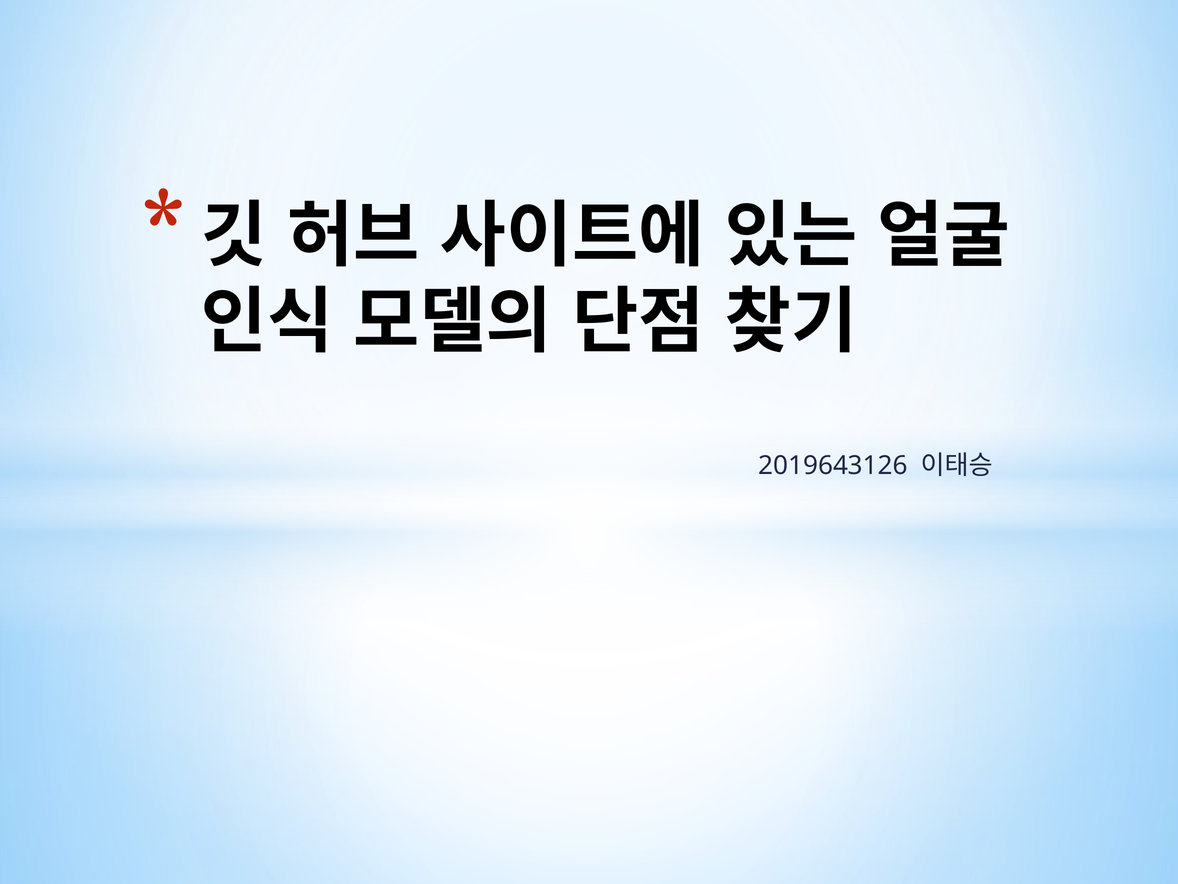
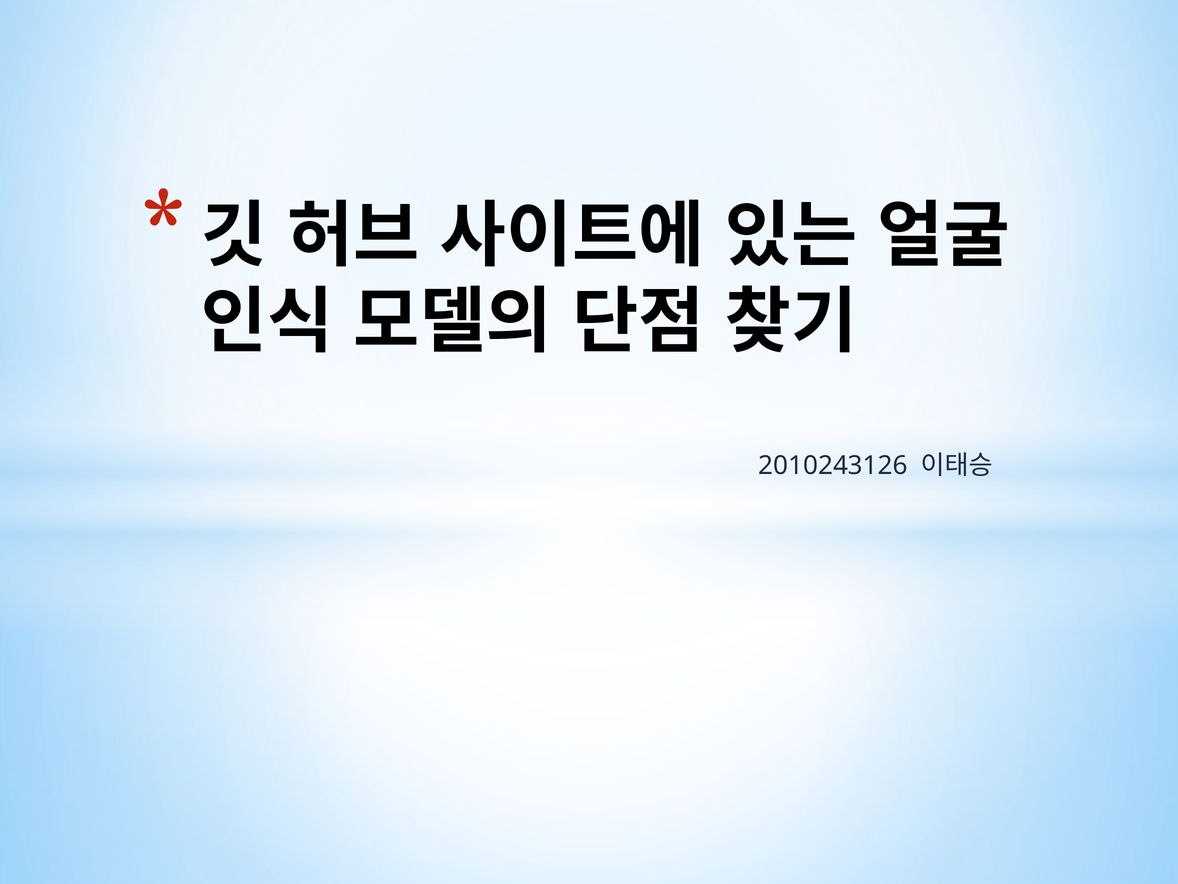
2019643126: 2019643126 -> 2010243126 (833, 465)
